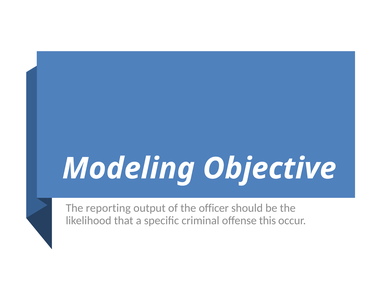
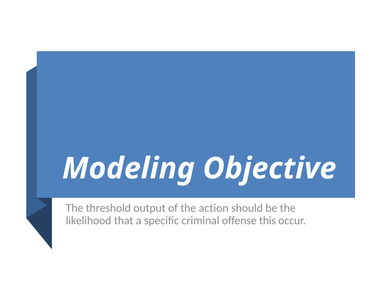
reporting: reporting -> threshold (108, 208)
officer: officer -> action (214, 208)
